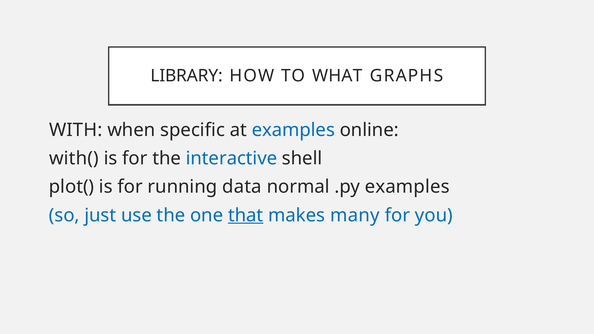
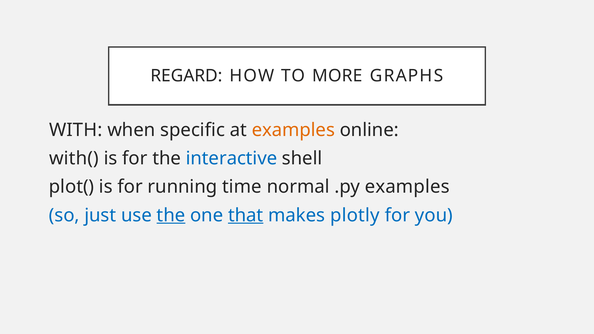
LIBRARY: LIBRARY -> REGARD (186, 76)
WHAT: WHAT -> MORE (337, 76)
examples colour: blue -> orange (293, 130)
data: data -> time (242, 187)
the underline: none -> present (171, 215)
many: many -> plotly (355, 215)
